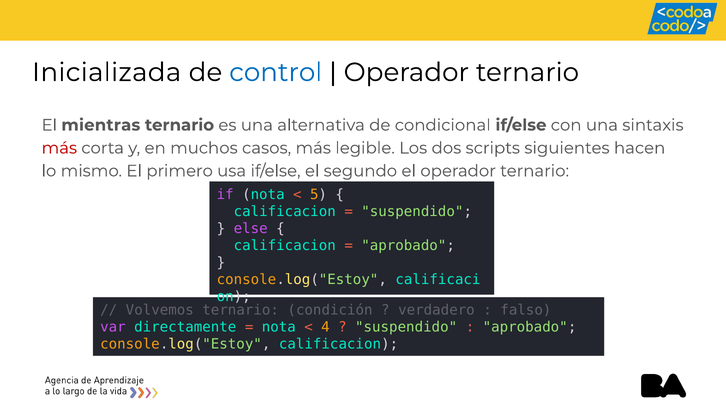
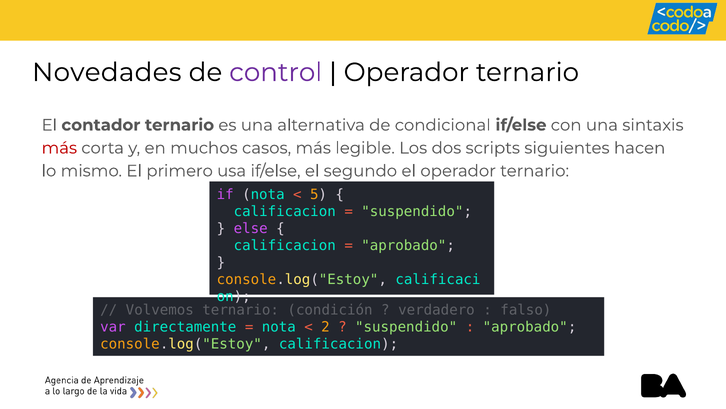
Inicializada: Inicializada -> Novedades (107, 72)
control colour: blue -> purple (276, 72)
mientras: mientras -> contador (101, 125)
4: 4 -> 2 (325, 327)
